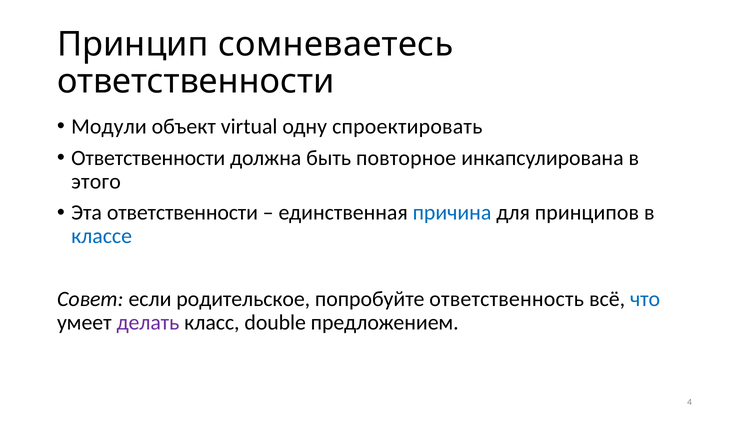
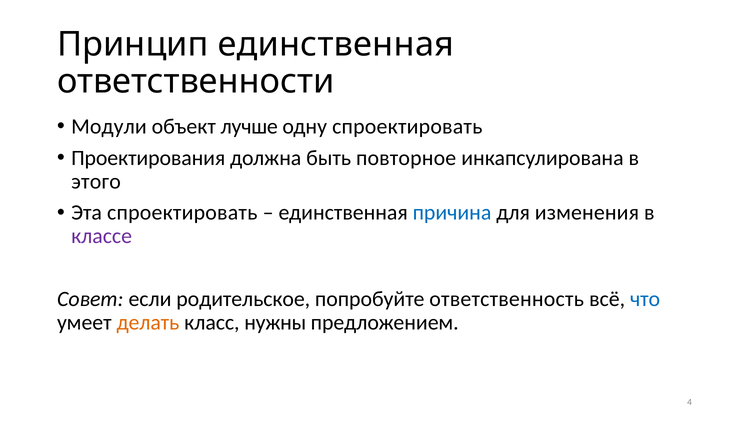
Принцип сомневаетесь: сомневаетесь -> единственная (336, 44)
virtual: virtual -> лучше (249, 127)
Ответственности: Ответственности -> Проектирования (148, 158)
Эта ответственности: ответственности -> спроектировать (182, 213)
принципов: принципов -> изменения (587, 213)
классе colour: blue -> purple (102, 236)
делать colour: purple -> orange (148, 323)
double: double -> нужны (275, 323)
